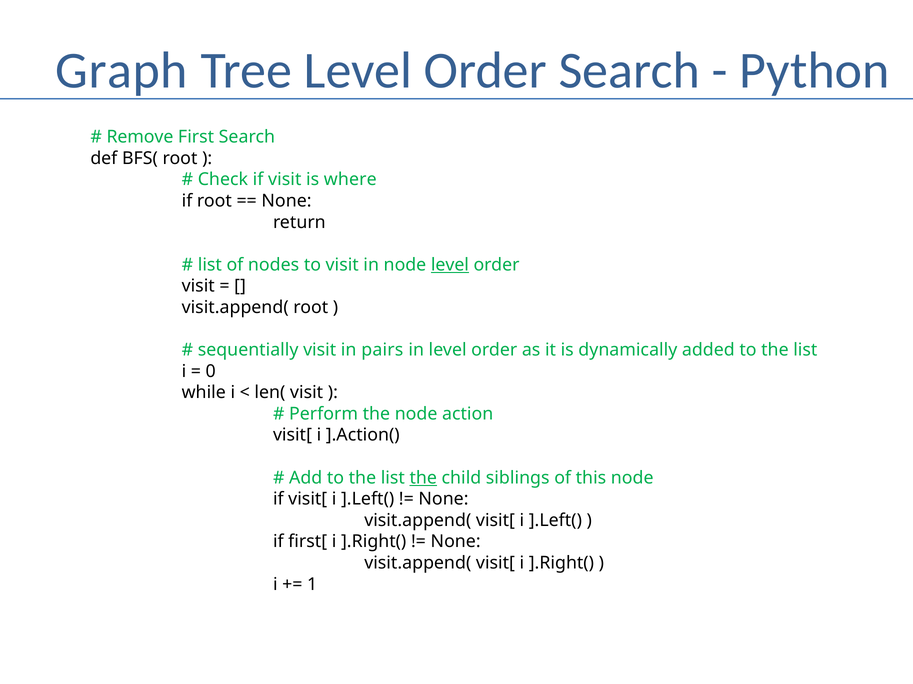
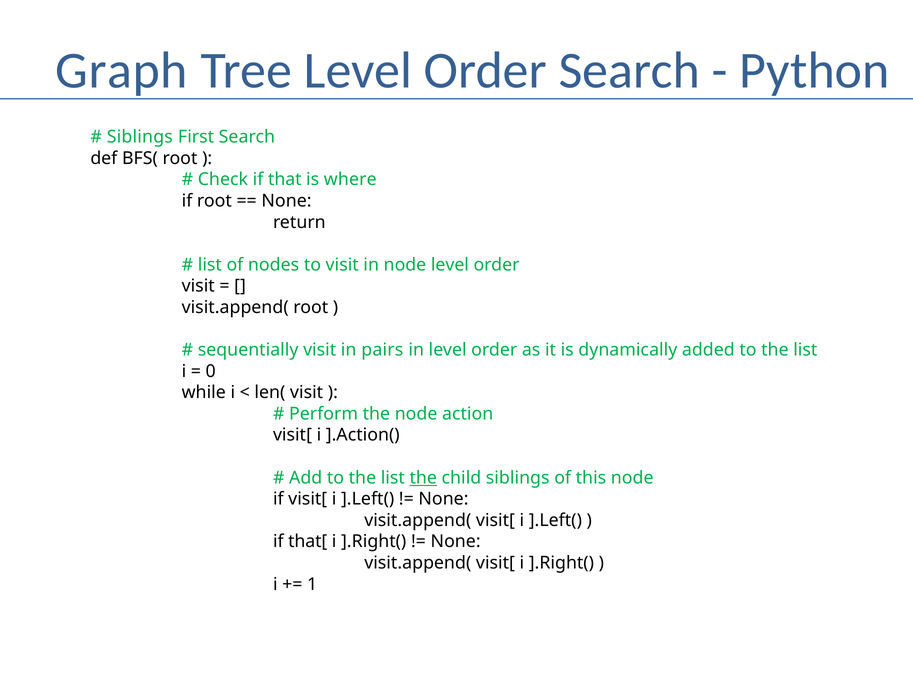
Remove: Remove -> Siblings (140, 137)
if visit: visit -> that (285, 180)
level underline: present -> none (450, 265)
first[: first[ -> that[ (308, 542)
